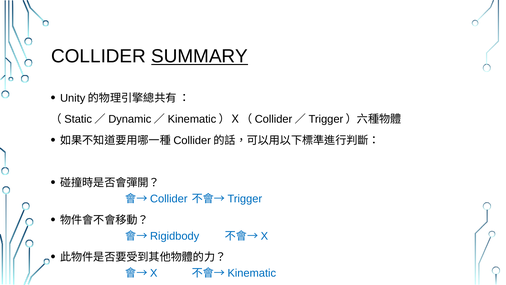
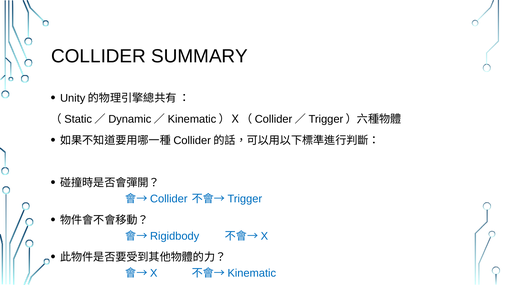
SUMMARY underline: present -> none (200, 56)
